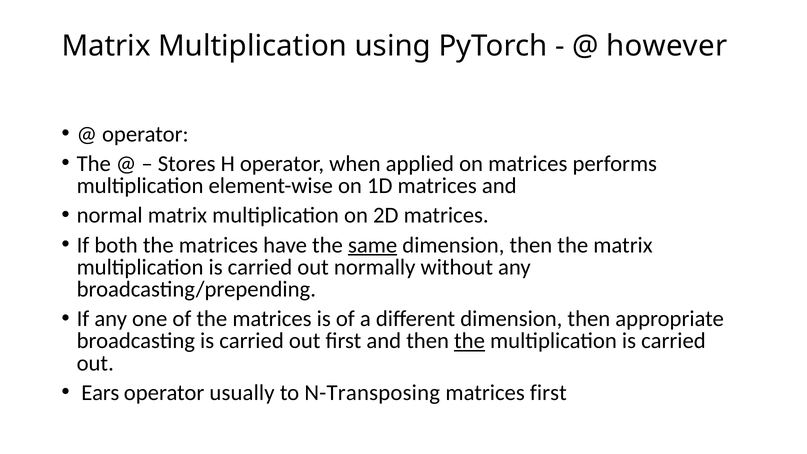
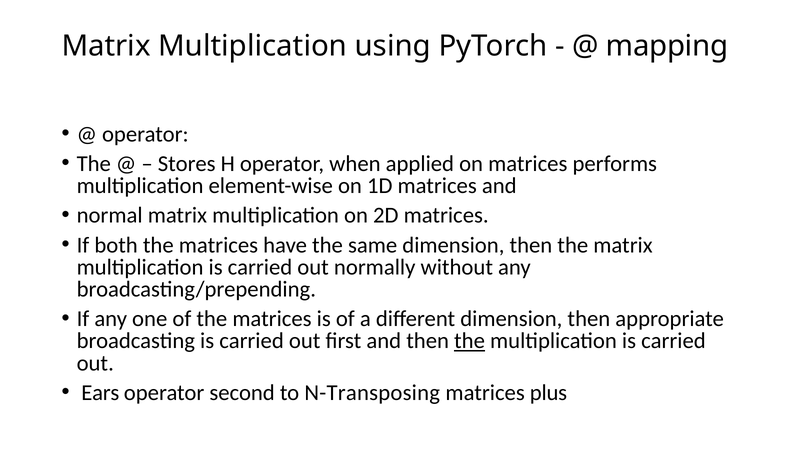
however: however -> mapping (667, 46)
same underline: present -> none (373, 245)
usually: usually -> second (242, 393)
matrices first: first -> plus (548, 393)
